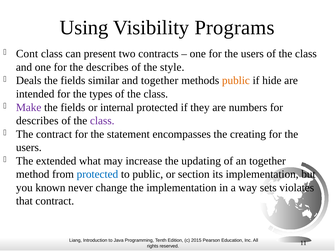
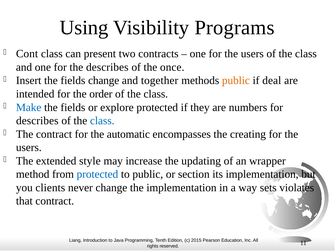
style: style -> once (172, 67)
Deals: Deals -> Insert (29, 81)
fields similar: similar -> change (104, 81)
hide: hide -> deal (272, 81)
types: types -> order (101, 94)
Make colour: purple -> blue (29, 107)
internal: internal -> explore (117, 107)
class colour: purple -> blue (102, 121)
statement: statement -> automatic (128, 134)
what: what -> style (90, 161)
an together: together -> wrapper (267, 161)
known: known -> clients (50, 188)
